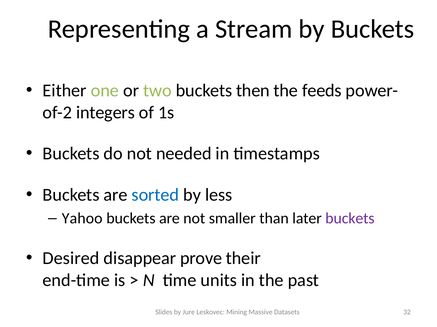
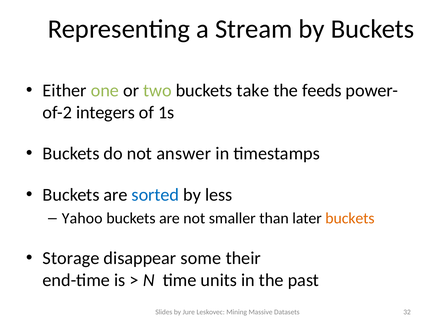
then: then -> take (253, 91)
needed: needed -> answer (184, 154)
buckets colour: purple -> orange (350, 219)
Desired: Desired -> Storage (71, 259)
prove: prove -> some (201, 259)
